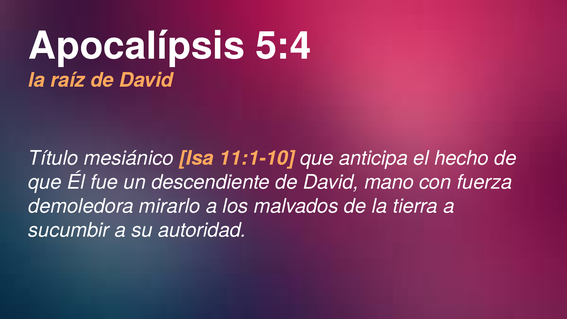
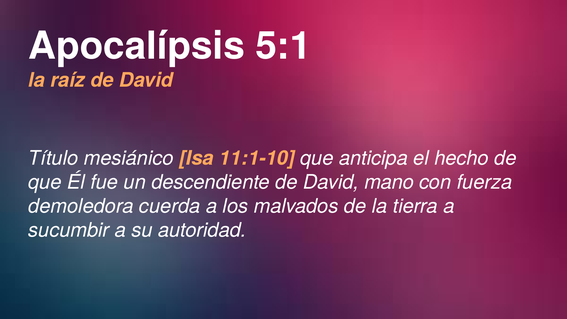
5:4: 5:4 -> 5:1 (283, 46)
mirarlo: mirarlo -> cuerda (170, 206)
